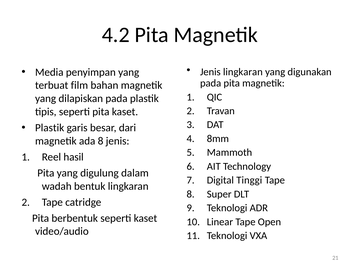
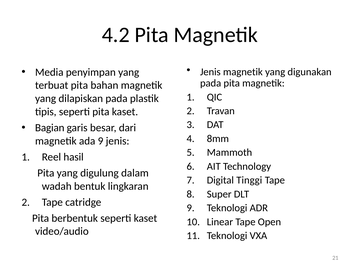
Jenis lingkaran: lingkaran -> magnetik (243, 72)
terbuat film: film -> pita (79, 85)
Plastik: Plastik -> Bagian (50, 128)
ada 8: 8 -> 9 (101, 141)
